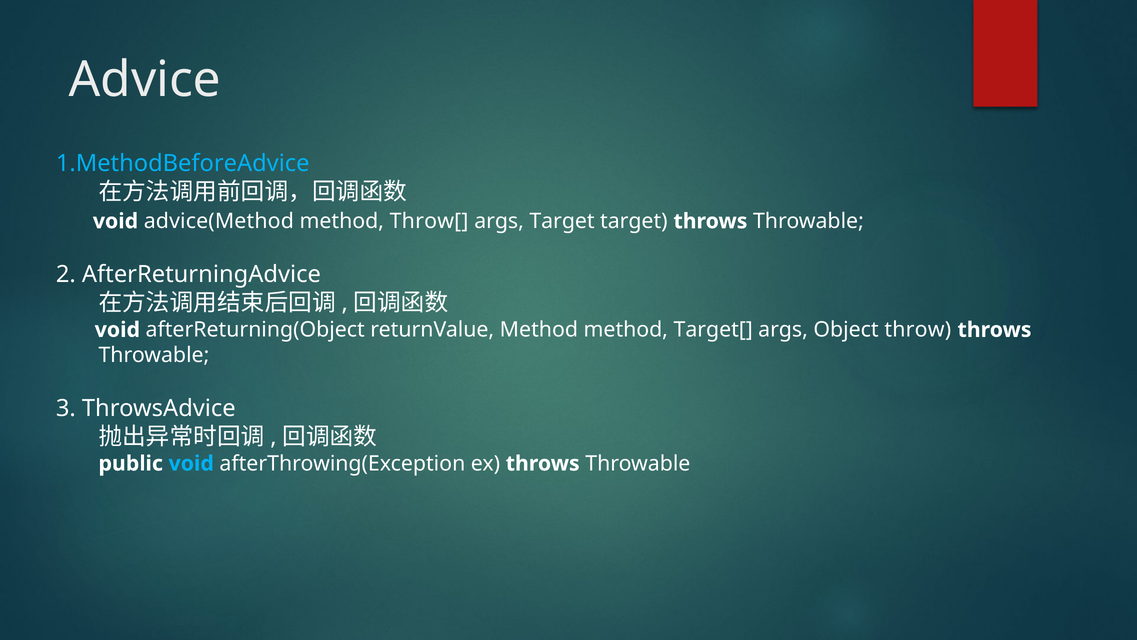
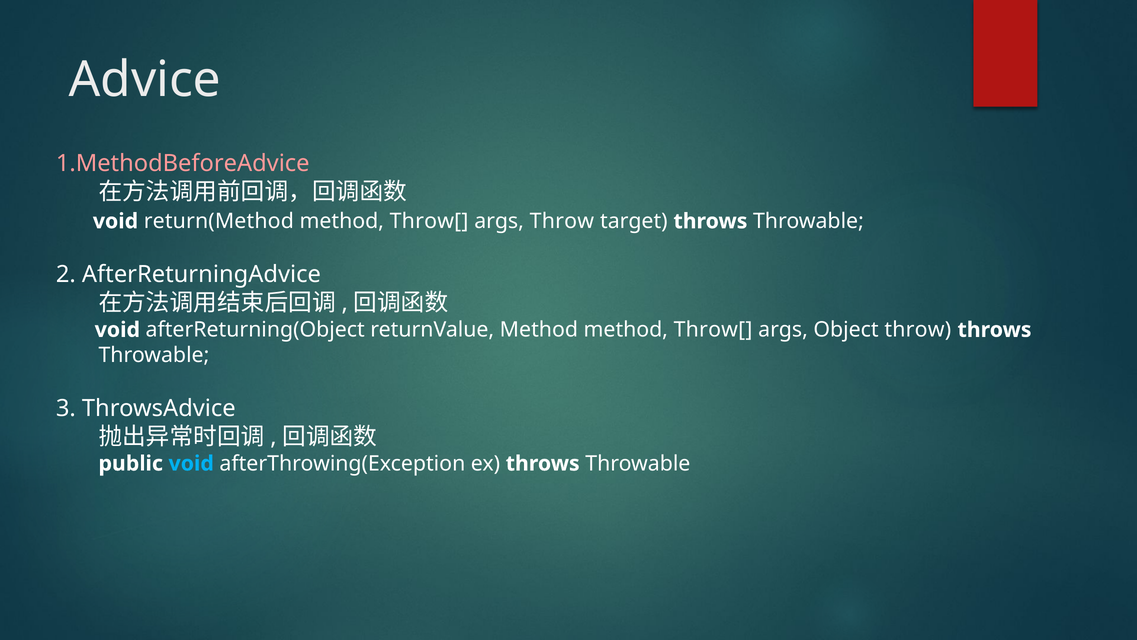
1.MethodBeforeAdvice colour: light blue -> pink (183, 163)
advice(Method: advice(Method -> return(Method (219, 221)
args Target: Target -> Throw (562, 221)
Method method Target[: Target[ -> Throw[ (713, 330)
